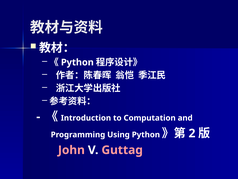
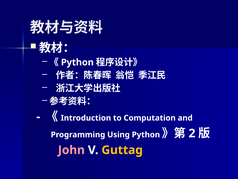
Guttag colour: pink -> yellow (122, 150)
